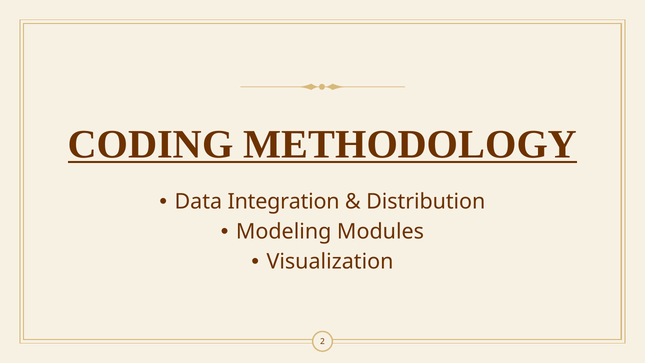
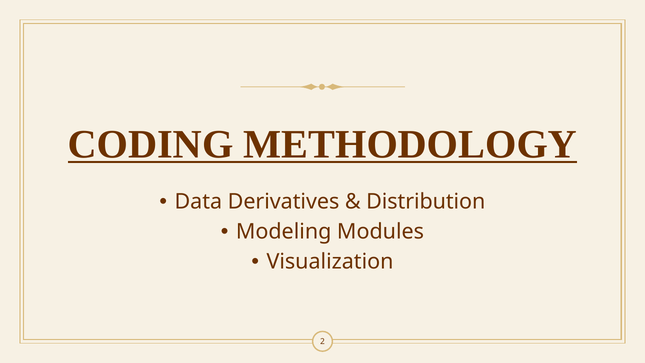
Integration: Integration -> Derivatives (284, 202)
